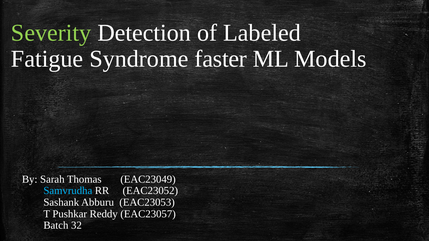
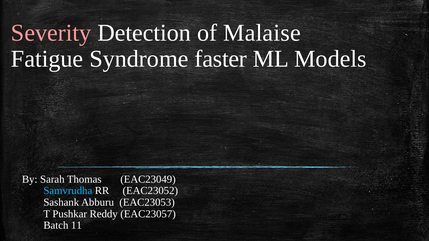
Severity colour: light green -> pink (51, 33)
Labeled: Labeled -> Malaise (262, 33)
32: 32 -> 11 (76, 226)
